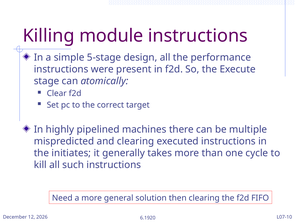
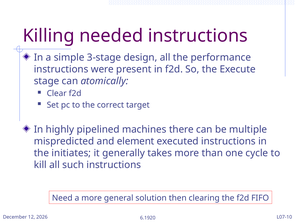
module: module -> needed (111, 36)
5-stage: 5-stage -> 3-stage (104, 57)
and clearing: clearing -> element (136, 141)
